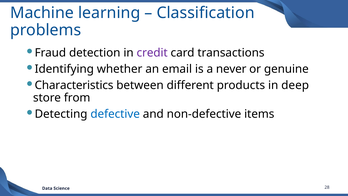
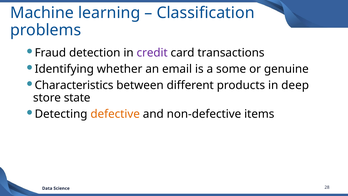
never: never -> some (231, 69)
from: from -> state (77, 98)
defective colour: blue -> orange (115, 114)
